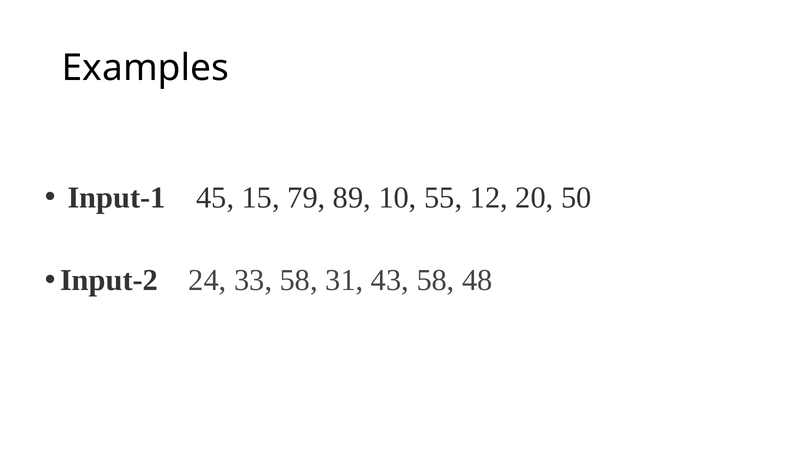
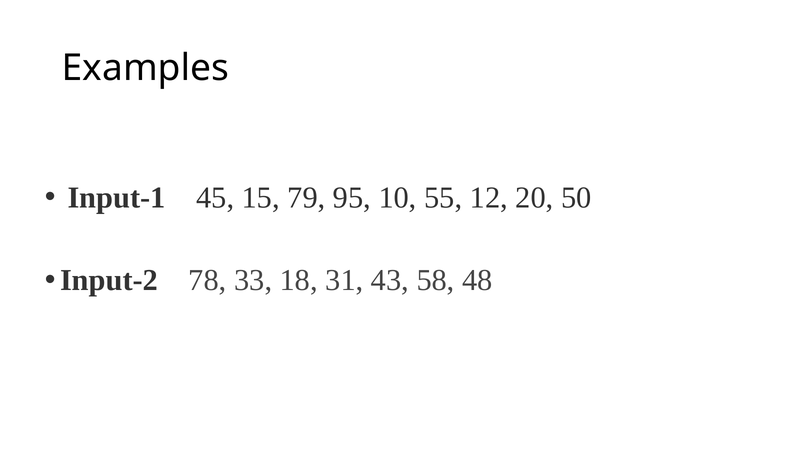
89: 89 -> 95 (352, 198)
24: 24 -> 78 (207, 280)
33 58: 58 -> 18 (299, 280)
